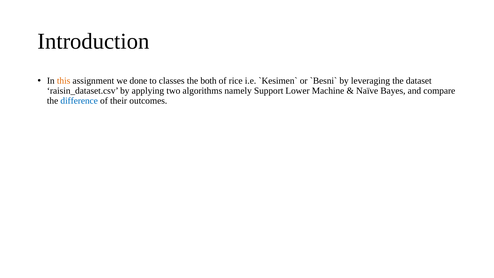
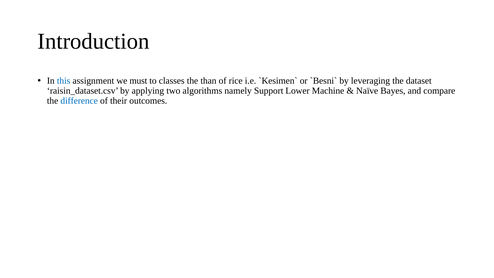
this colour: orange -> blue (64, 81)
done: done -> must (138, 81)
both: both -> than (208, 81)
